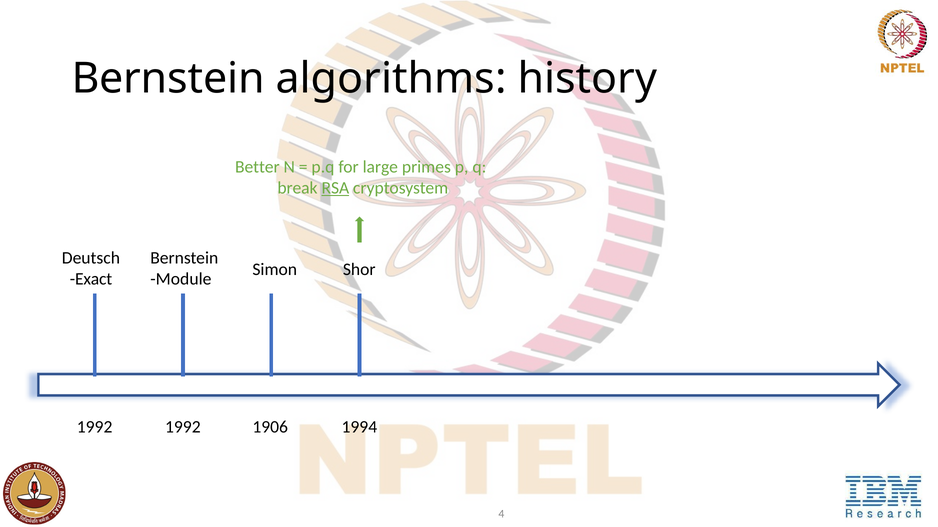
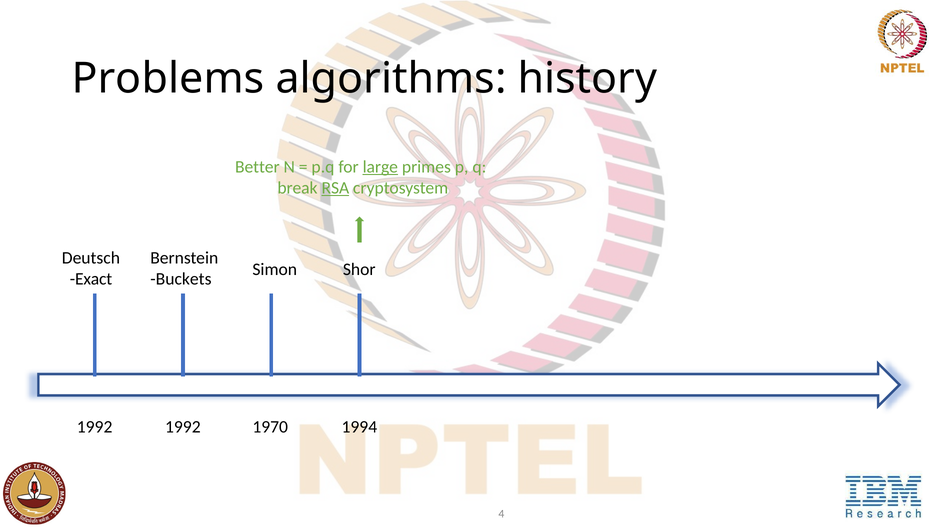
Bernstein: Bernstein -> Problems (168, 79)
large underline: none -> present (380, 167)
Module: Module -> Buckets (181, 279)
1906: 1906 -> 1970 (270, 428)
